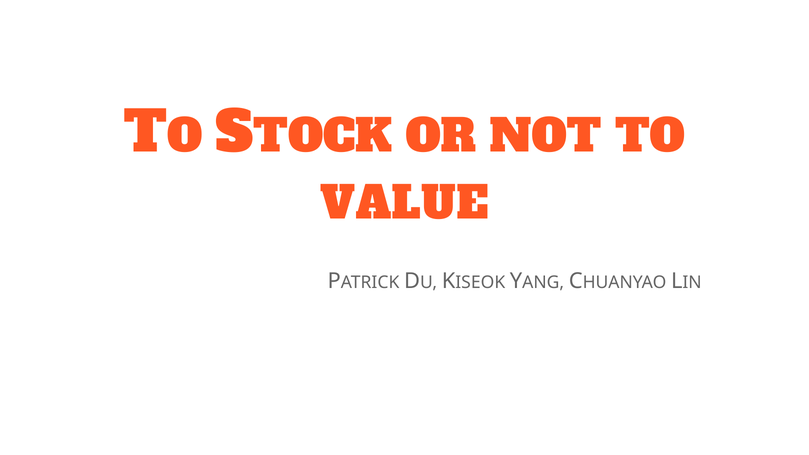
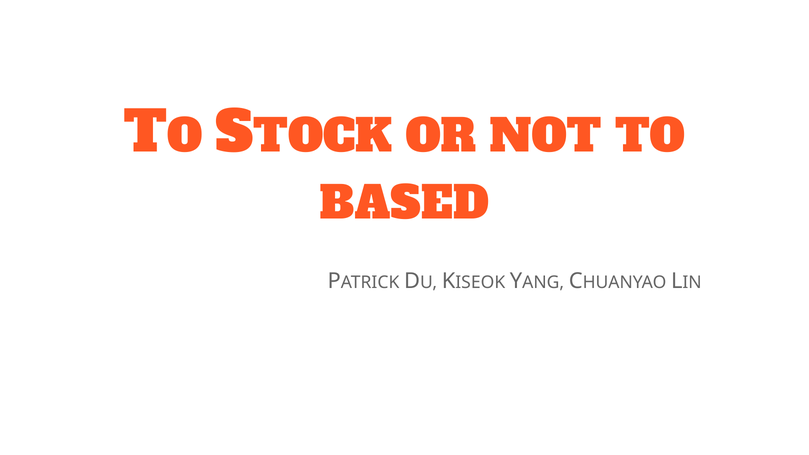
VALUE: VALUE -> BASED (404, 204)
